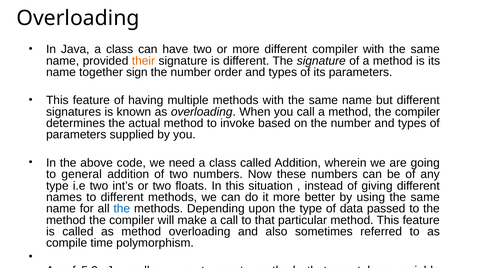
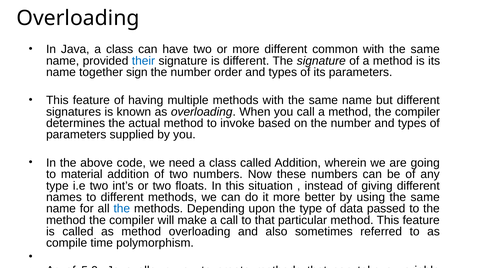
different compiler: compiler -> common (335, 49)
their colour: orange -> blue (143, 61)
general: general -> material (82, 175)
